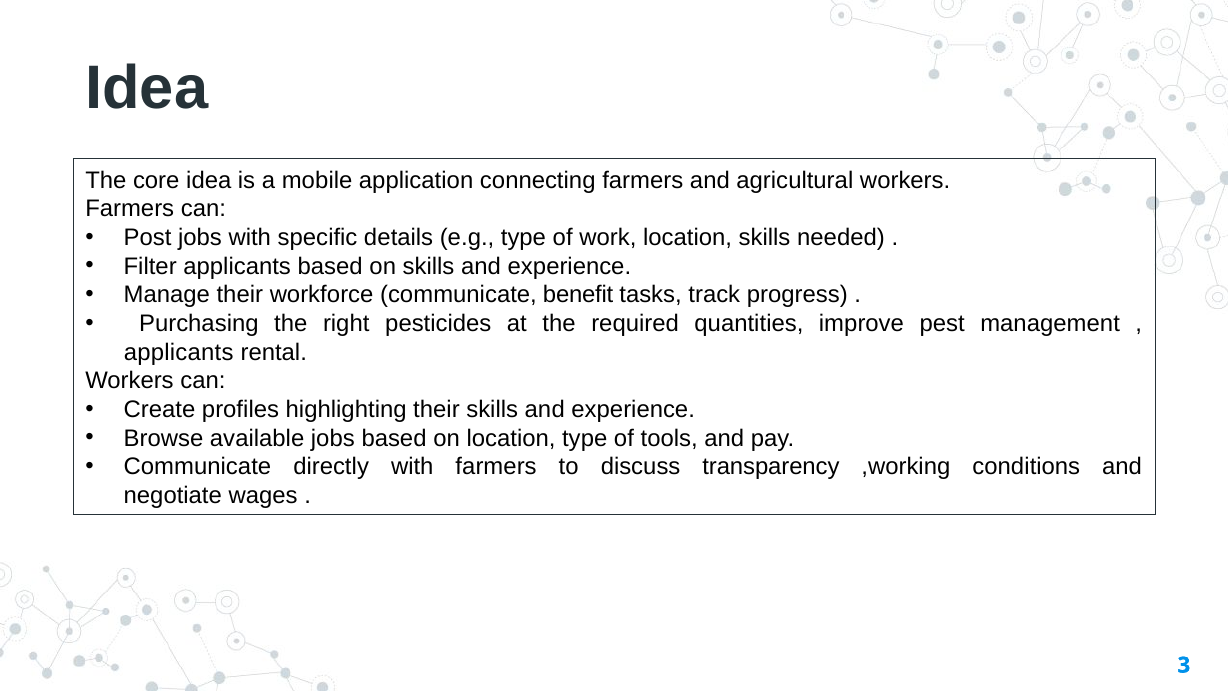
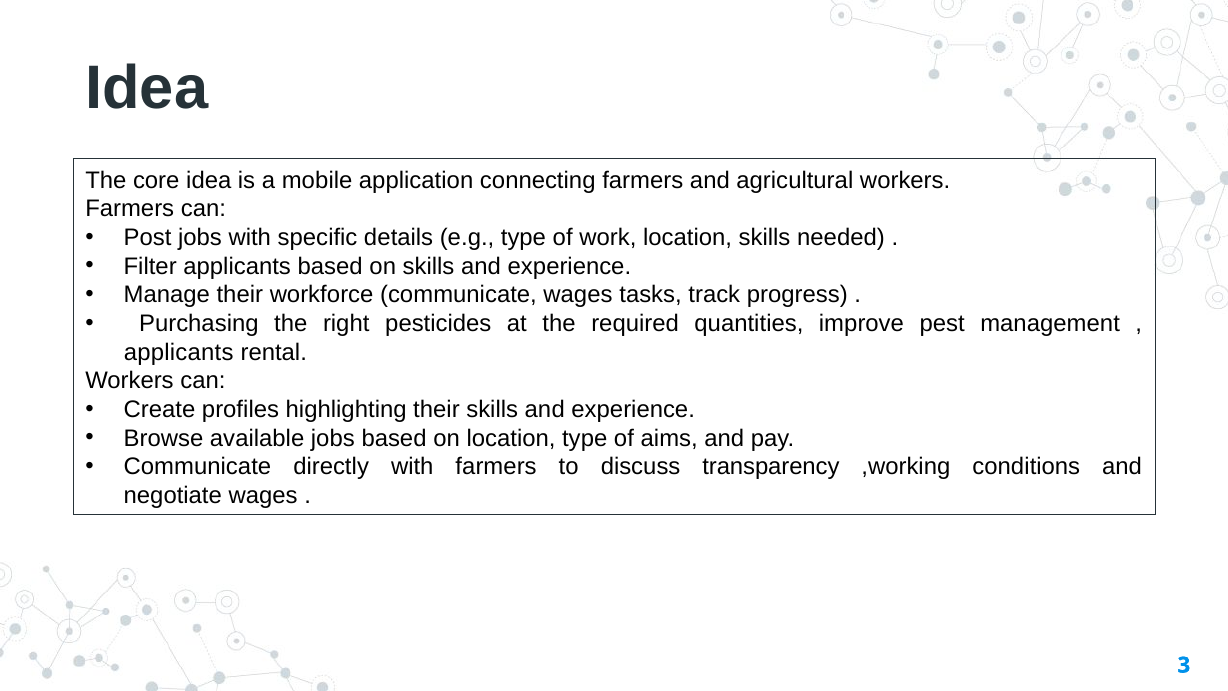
communicate benefit: benefit -> wages (578, 295)
tools: tools -> aims (669, 438)
